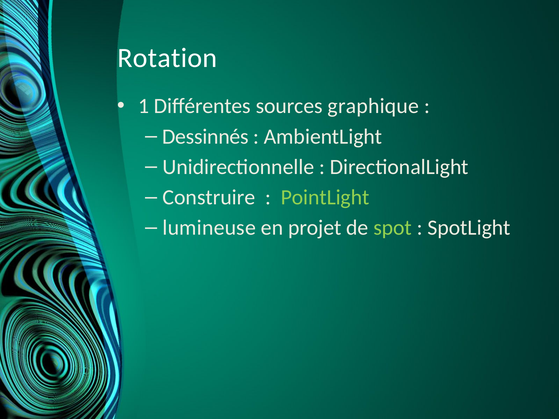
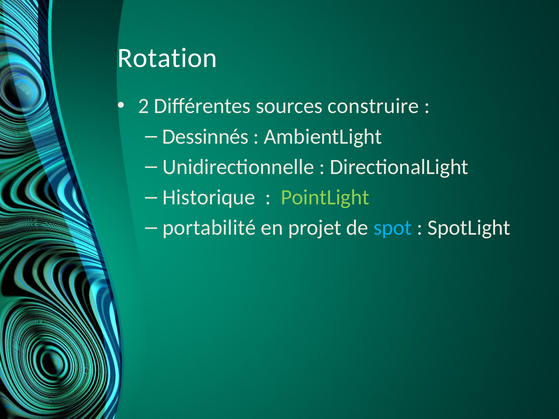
1: 1 -> 2 (144, 106)
graphique: graphique -> construire (373, 106)
Construire: Construire -> Historique (209, 197)
lumineuse: lumineuse -> portabilité (209, 228)
spot colour: light green -> light blue (393, 228)
